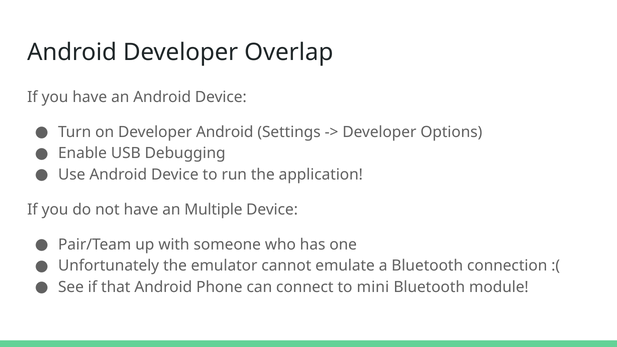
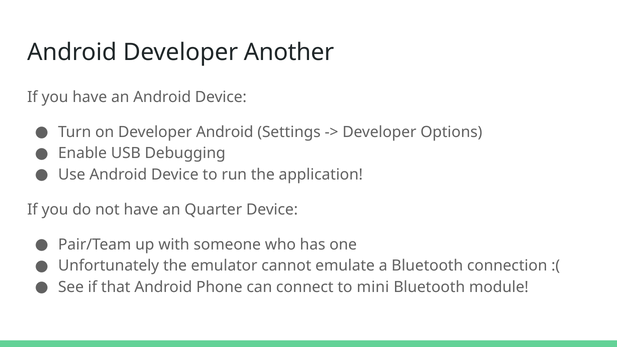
Overlap: Overlap -> Another (289, 52)
Multiple: Multiple -> Quarter (213, 210)
